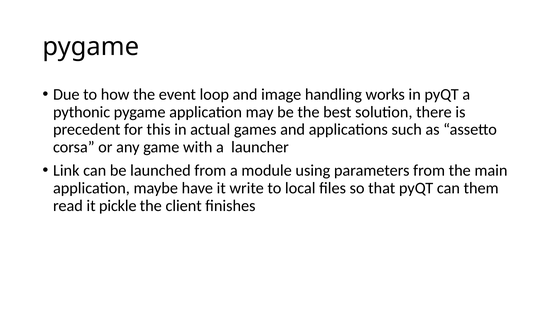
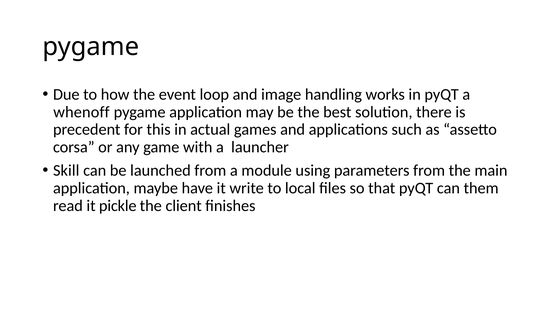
pythonic: pythonic -> whenoff (81, 112)
Link: Link -> Skill (66, 170)
